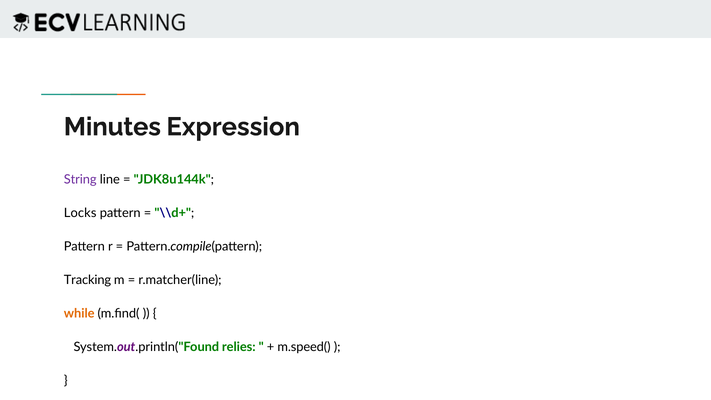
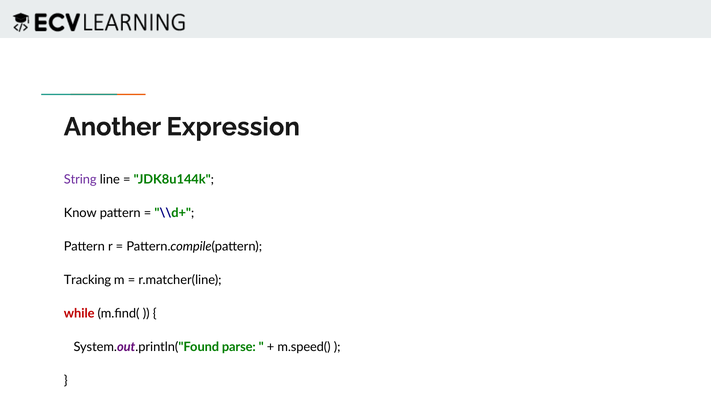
Minutes: Minutes -> Another (112, 127)
Locks: Locks -> Know (80, 213)
while colour: orange -> red (79, 314)
relies: relies -> parse (239, 347)
